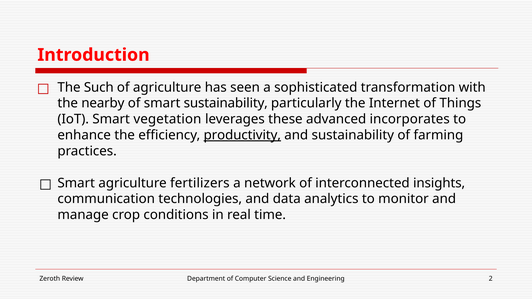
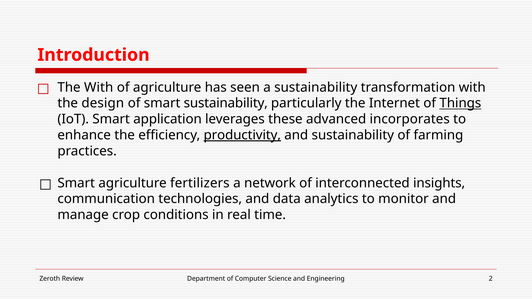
The Such: Such -> With (99, 87)
a sophisticated: sophisticated -> sustainability (316, 87)
nearby: nearby -> design (103, 103)
Things underline: none -> present (460, 103)
vegetation: vegetation -> application (168, 119)
